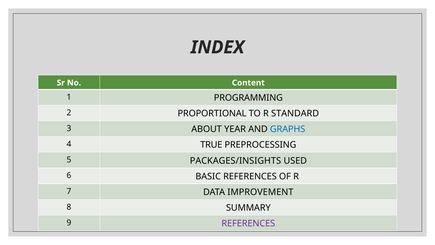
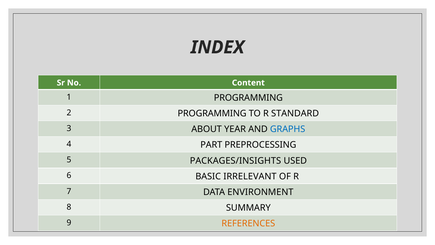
2 PROPORTIONAL: PROPORTIONAL -> PROGRAMMING (212, 113)
TRUE: TRUE -> PART (211, 145)
BASIC REFERENCES: REFERENCES -> IRRELEVANT (250, 176)
IMPROVEMENT: IMPROVEMENT -> ENVIRONMENT (260, 192)
REFERENCES colour: purple -> orange (248, 223)
